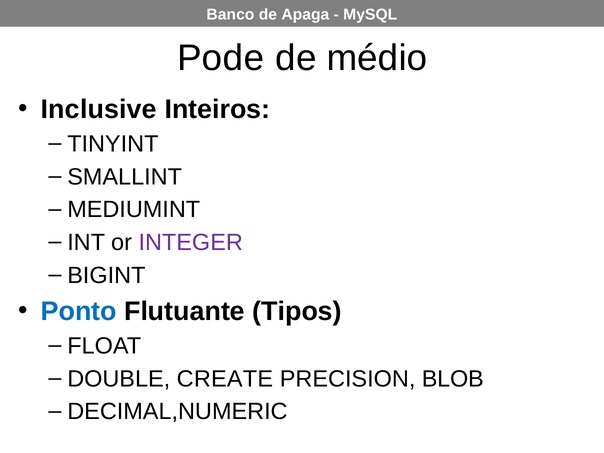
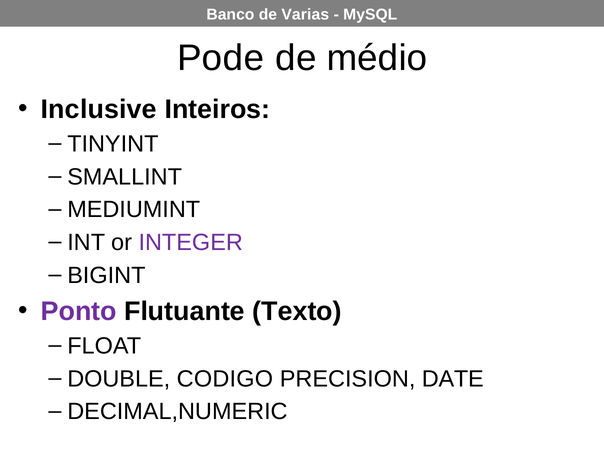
Apaga: Apaga -> Varias (305, 14)
Ponto colour: blue -> purple (79, 311)
Tipos: Tipos -> Texto (297, 311)
CREATE: CREATE -> CODIGO (225, 379)
BLOB: BLOB -> DATE (453, 379)
